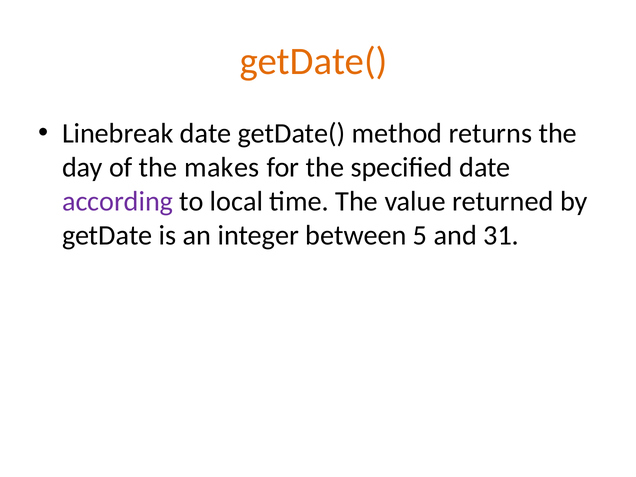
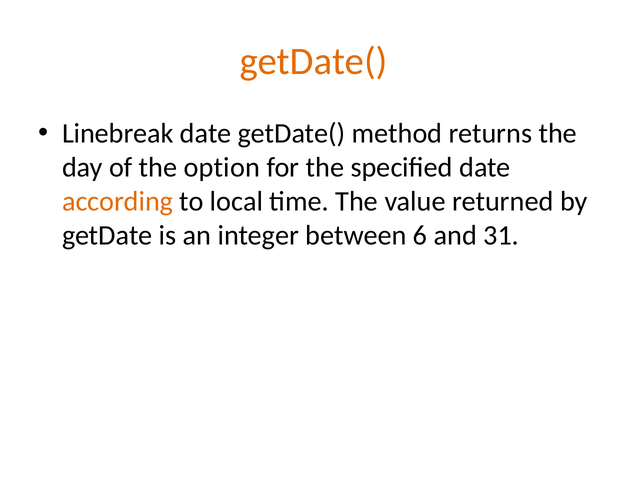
makes: makes -> option (222, 167)
according colour: purple -> orange (118, 201)
5: 5 -> 6 (420, 235)
